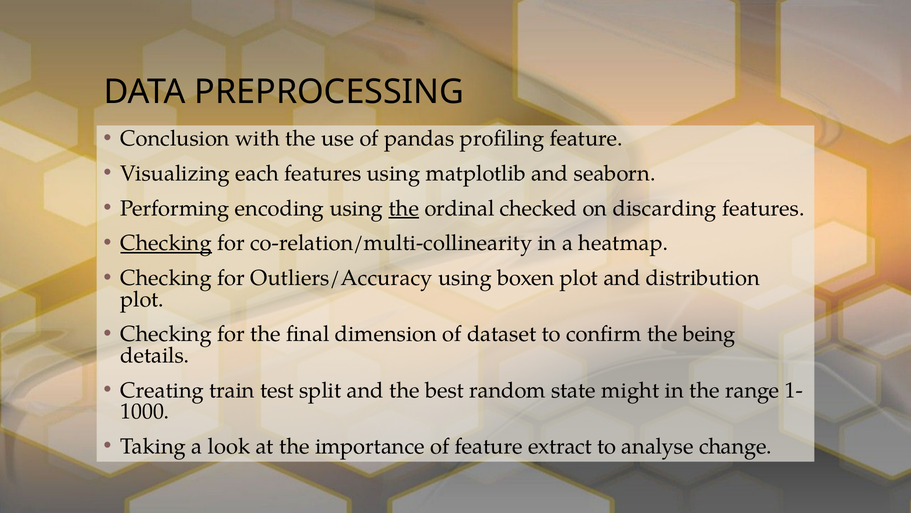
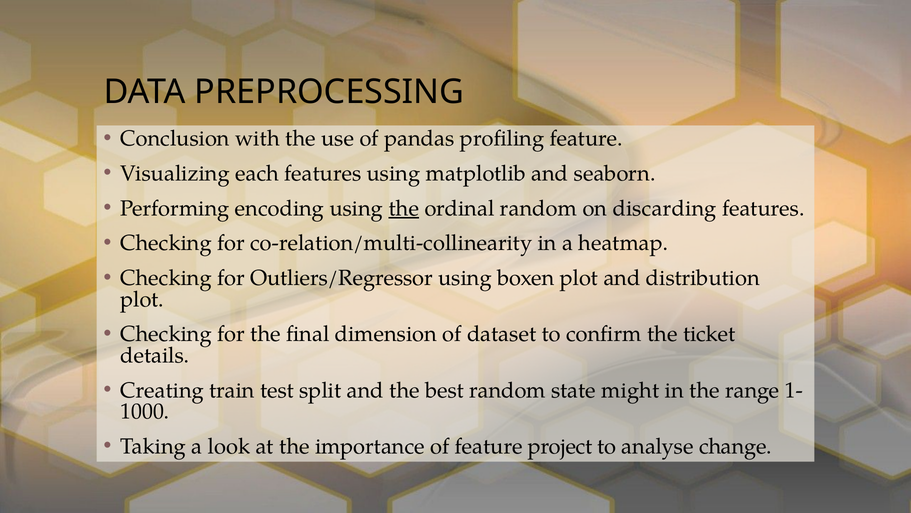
ordinal checked: checked -> random (538, 208)
Checking underline: present -> none (166, 243)
Outliers/Accuracy: Outliers/Accuracy -> Outliers/Regressor (342, 278)
being: being -> ticket (709, 334)
extract: extract -> project (560, 446)
